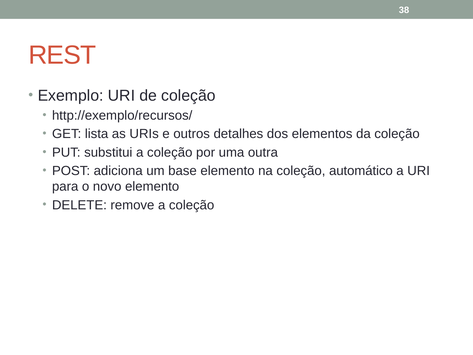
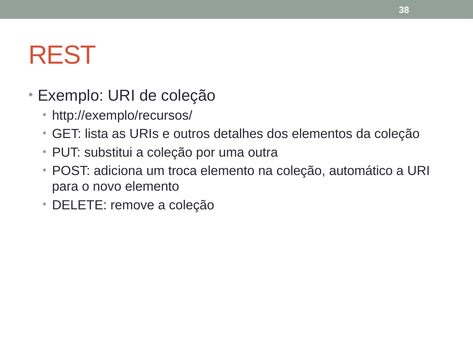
base: base -> troca (183, 171)
